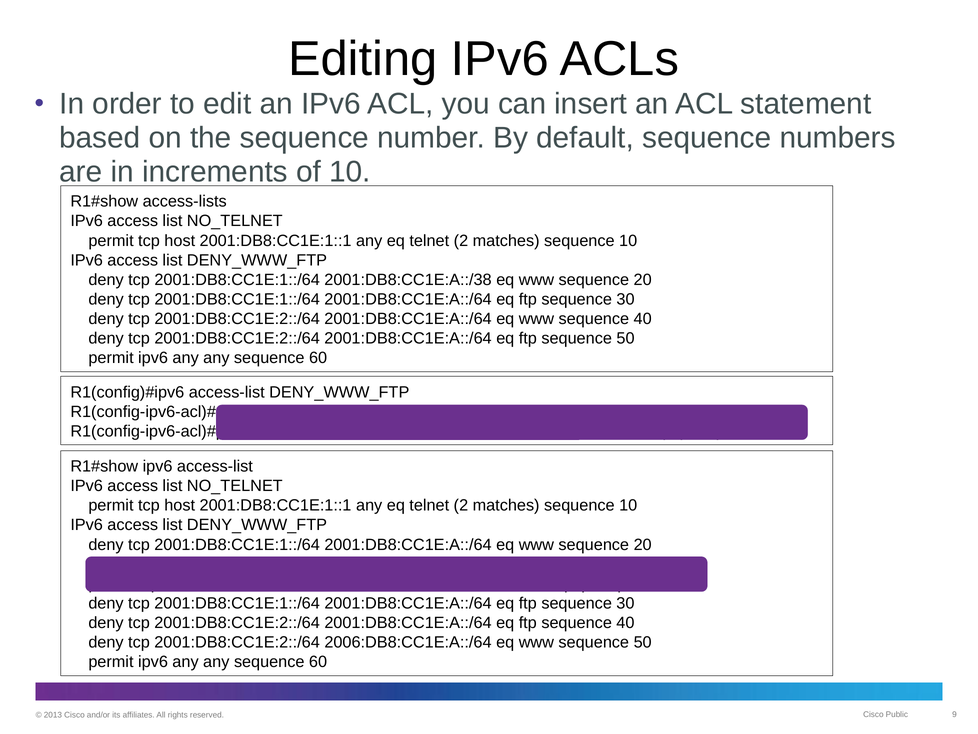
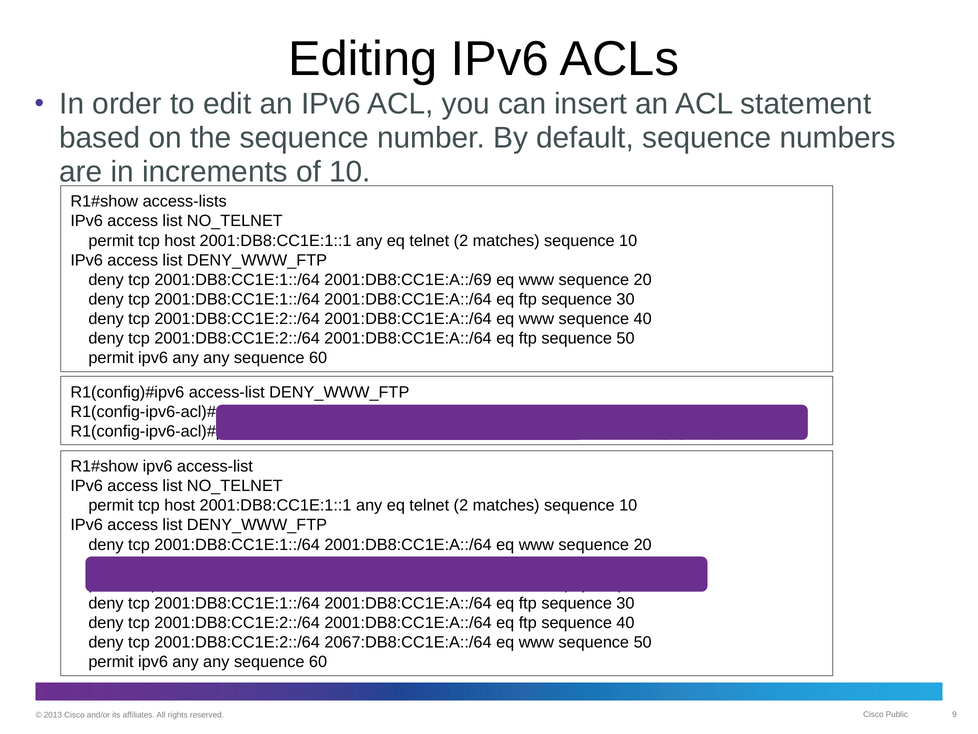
2001:DB8:CC1E:A::/38: 2001:DB8:CC1E:A::/38 -> 2001:DB8:CC1E:A::/69 (408, 280)
2006:DB8:CC1E:A::/64: 2006:DB8:CC1E:A::/64 -> 2067:DB8:CC1E:A::/64 (408, 642)
